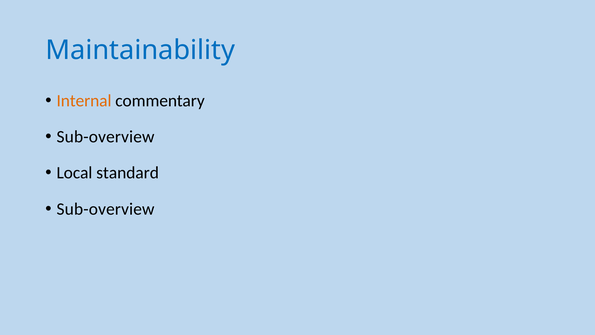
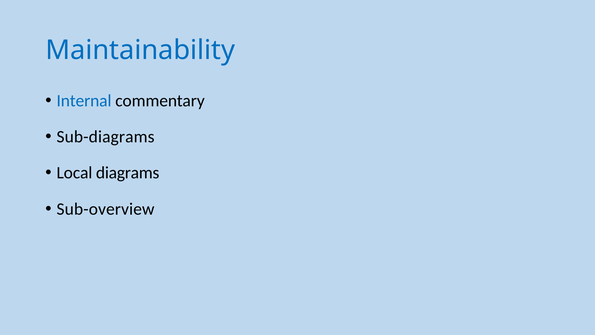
Internal colour: orange -> blue (84, 101)
Sub-overview: Sub-overview -> Sub-diagrams (106, 137)
standard: standard -> diagrams (128, 173)
